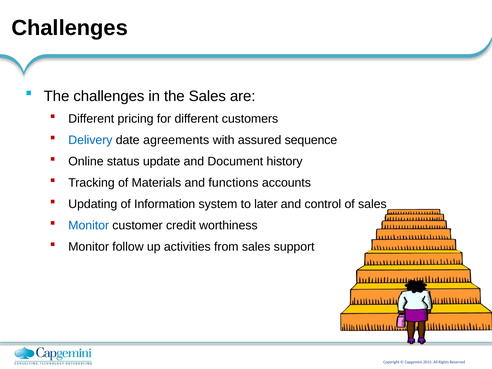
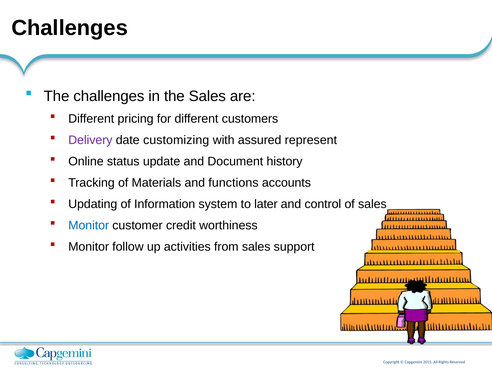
Delivery colour: blue -> purple (90, 140)
agreements: agreements -> customizing (176, 140)
sequence: sequence -> represent (311, 140)
